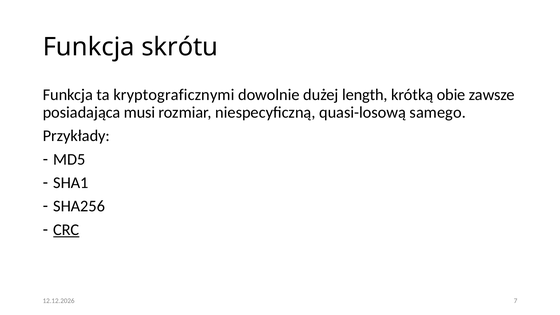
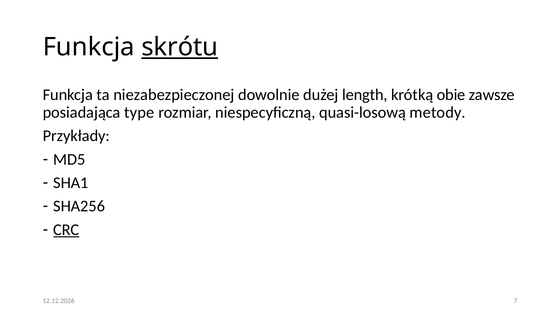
skrótu underline: none -> present (180, 47)
kryptograficznymi: kryptograficznymi -> niezabezpieczonej (174, 95)
musi: musi -> type (139, 112)
samego: samego -> metody (438, 112)
